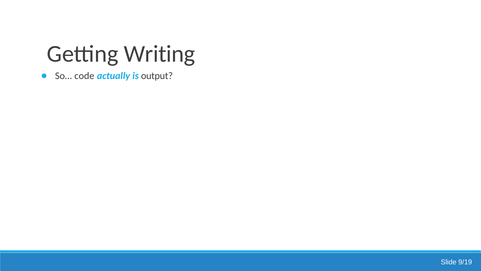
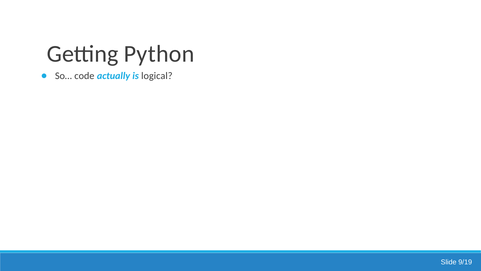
Writing: Writing -> Python (159, 54)
output: output -> logical (157, 76)
